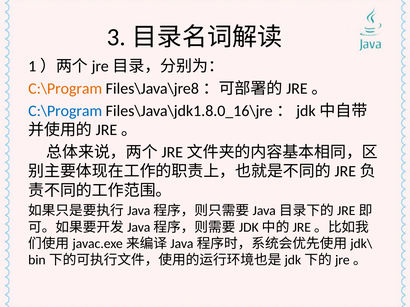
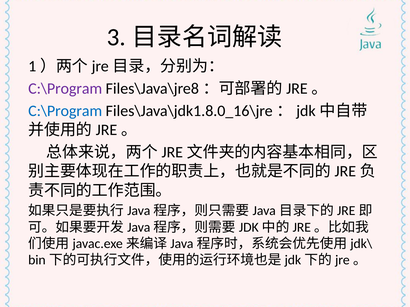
C:\Program colour: orange -> purple (65, 89)
